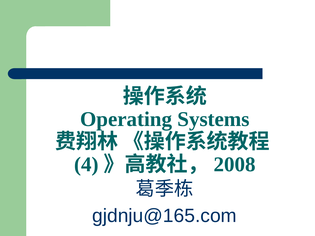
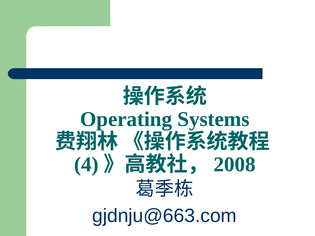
gjdnju@165.com: gjdnju@165.com -> gjdnju@663.com (164, 216)
